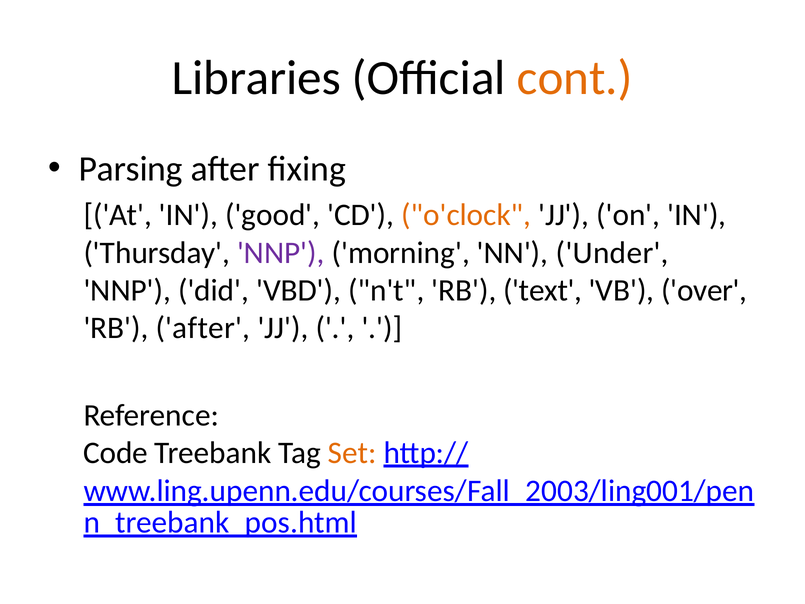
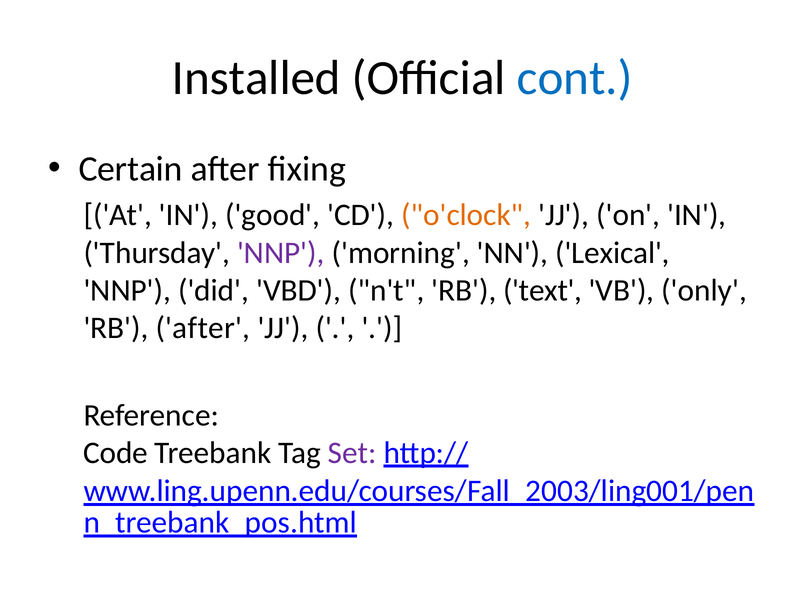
Libraries: Libraries -> Installed (256, 78)
cont colour: orange -> blue (575, 78)
Parsing: Parsing -> Certain (131, 169)
Under: Under -> Lexical (613, 253)
over: over -> only (704, 290)
Set colour: orange -> purple (352, 453)
